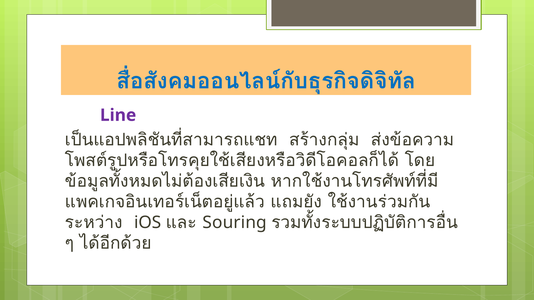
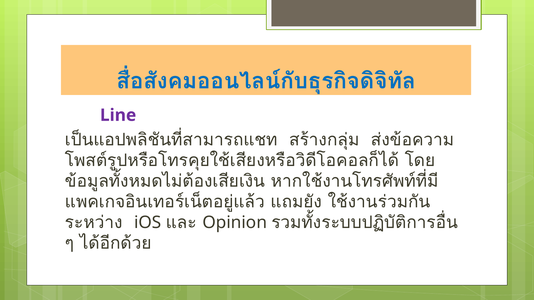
Souring: Souring -> Opinion (235, 223)
